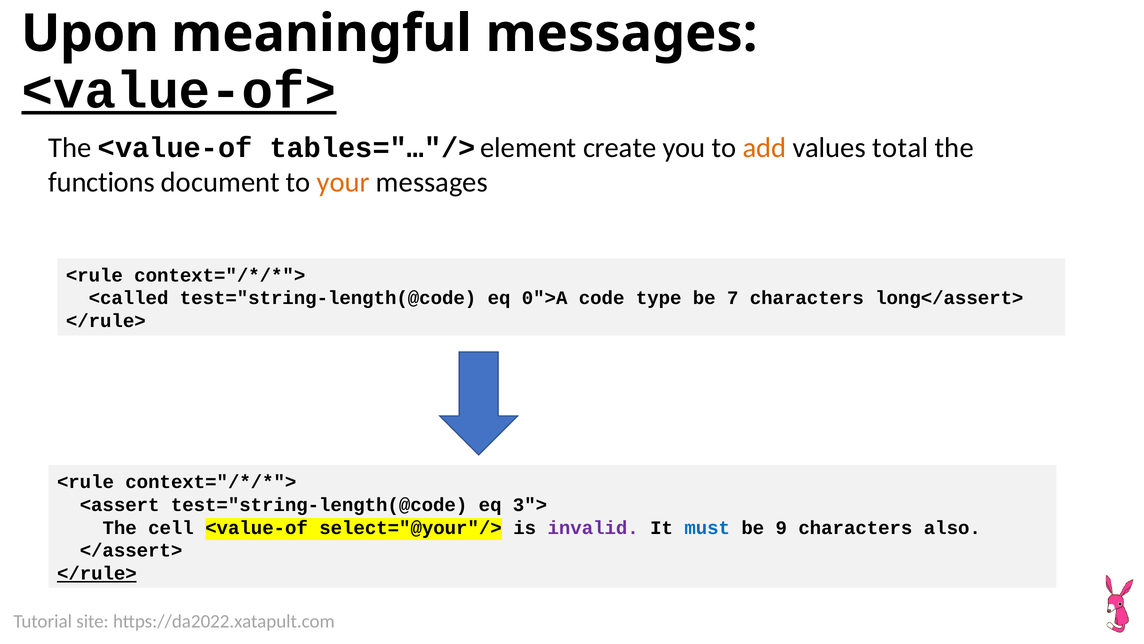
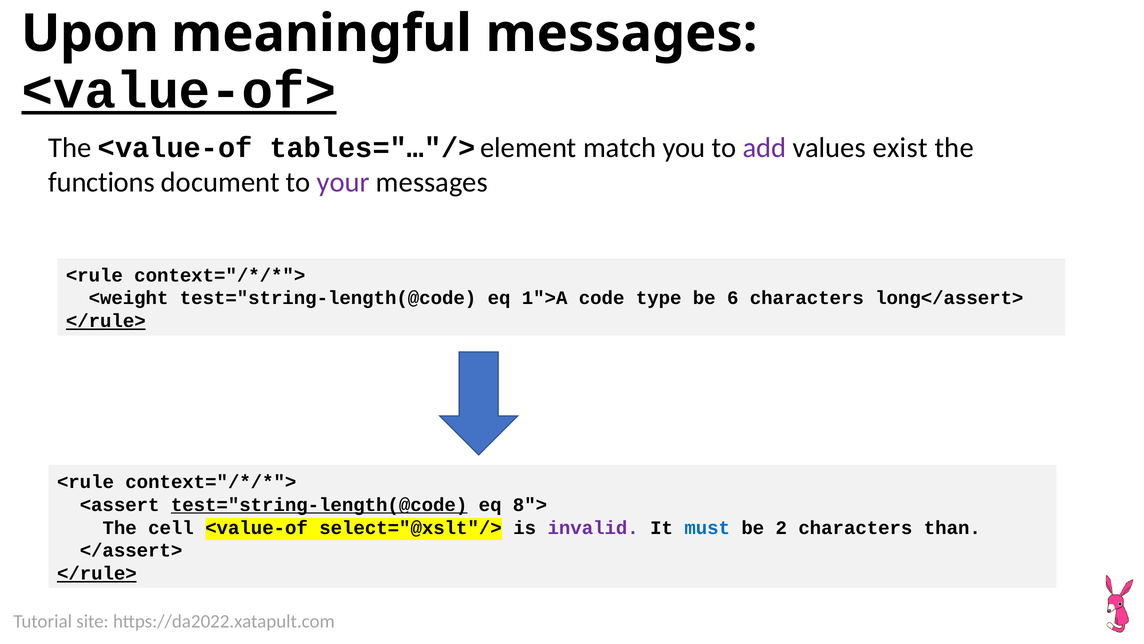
create: create -> match (620, 148)
add colour: orange -> purple (764, 148)
total: total -> exist (900, 148)
your colour: orange -> purple (343, 182)
<called: <called -> <weight (129, 298)
0">A: 0">A -> 1">A (545, 298)
7: 7 -> 6 (733, 298)
</rule> underline: none -> present (106, 321)
test="string-length(@code underline: none -> present (319, 504)
3">: 3"> -> 8"> (530, 504)
select="@your"/>: select="@your"/> -> select="@xslt"/> (411, 527)
9: 9 -> 2 (781, 527)
also: also -> than (952, 527)
